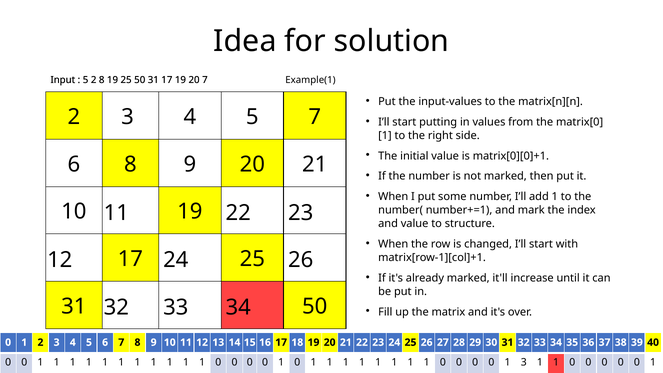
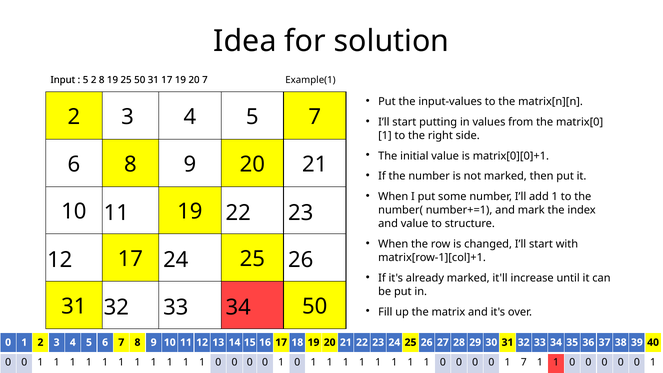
1 3: 3 -> 7 (524, 363)
